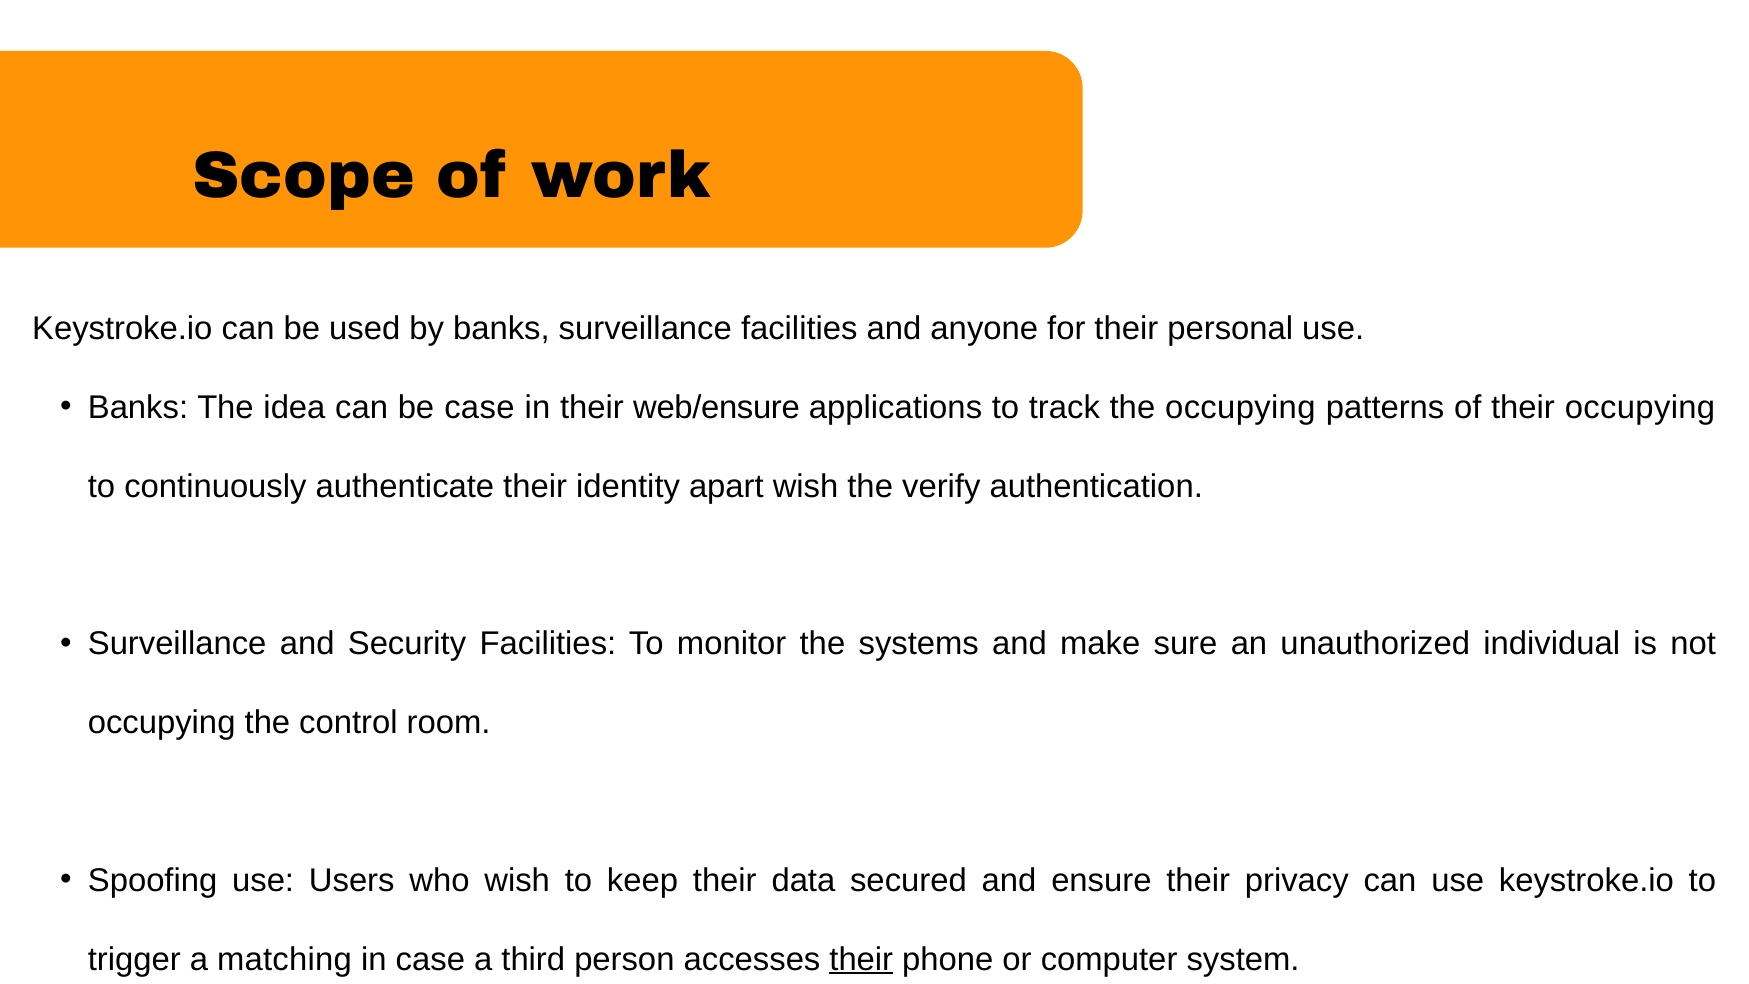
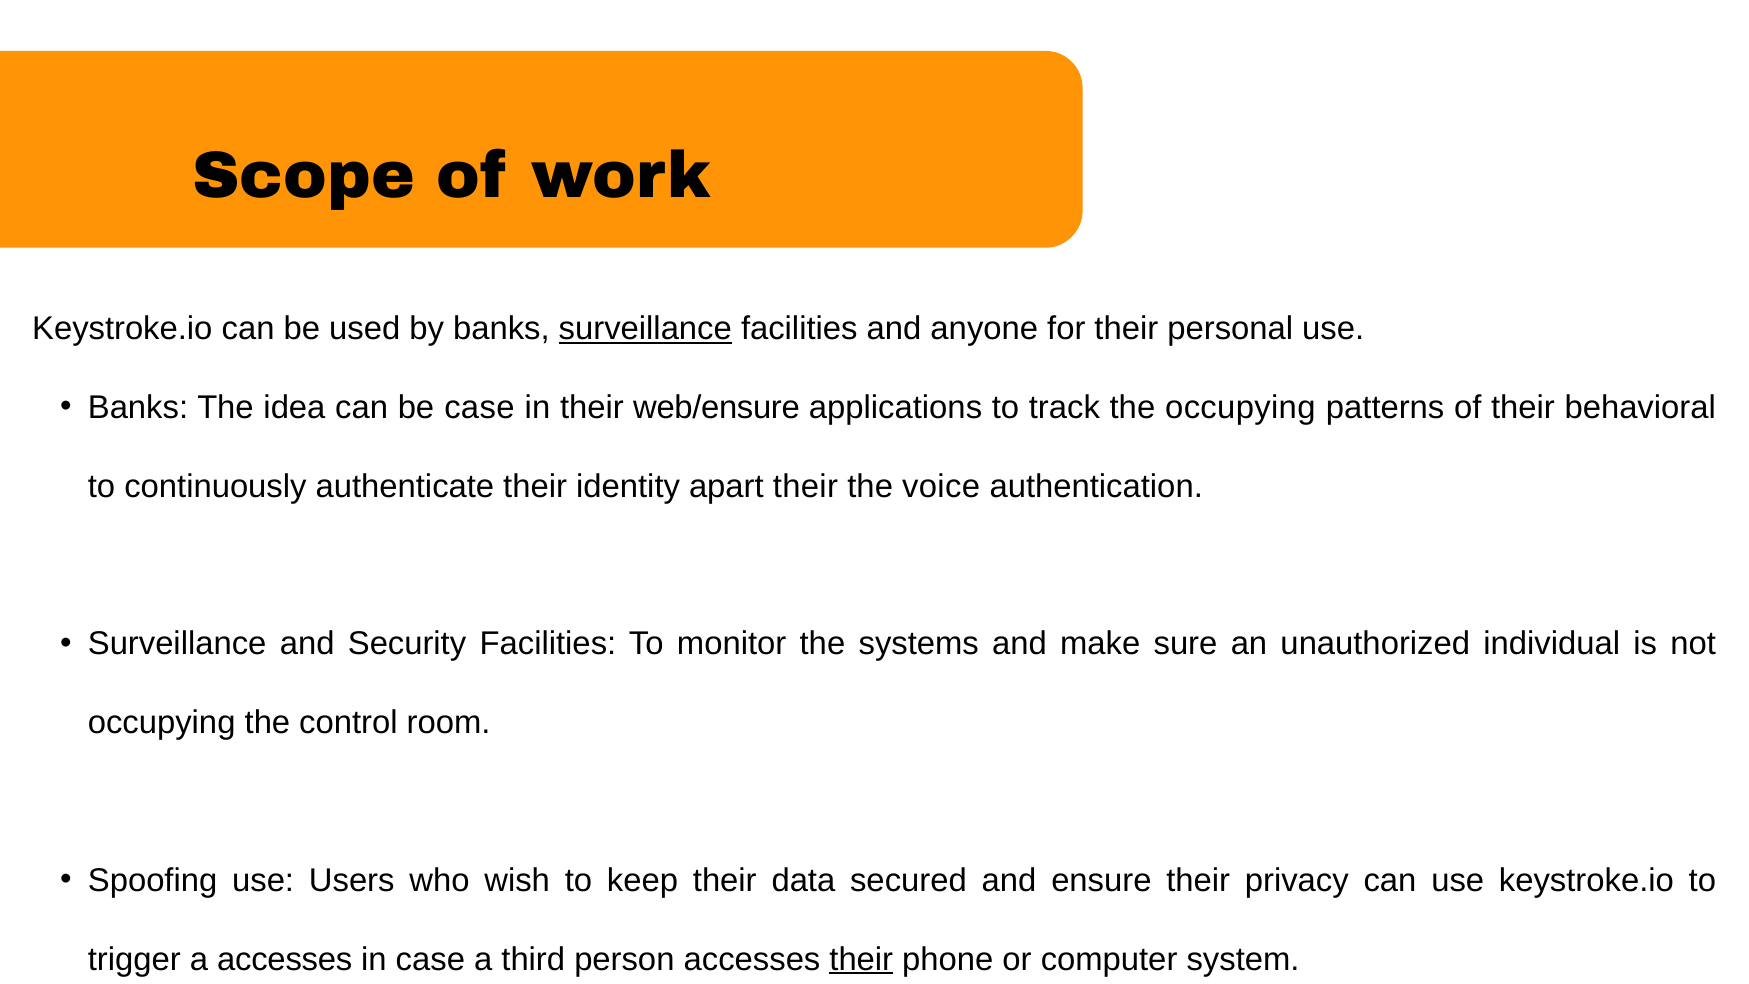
surveillance underline: none -> present (645, 329)
their occupying: occupying -> behavioral (1640, 408)
apart wish: wish -> their (805, 486)
verify: verify -> voice (941, 486)
a matching: matching -> accesses (285, 959)
